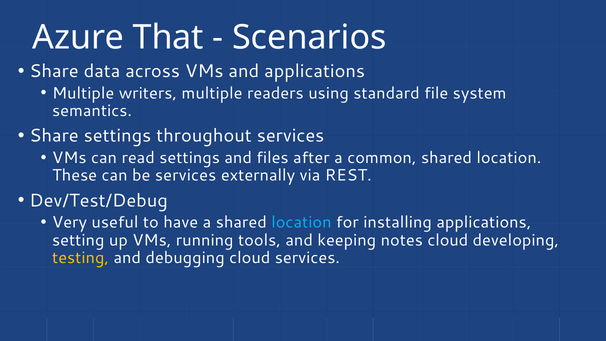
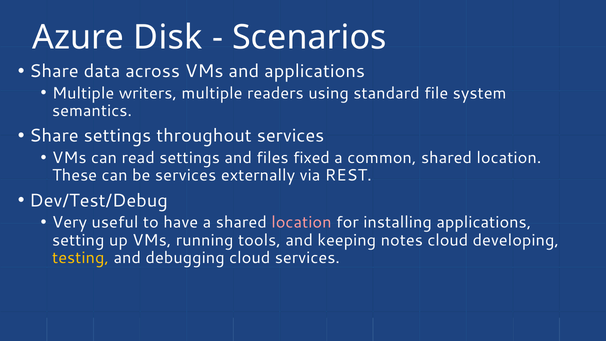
That: That -> Disk (168, 37)
after: after -> fixed (311, 158)
location colour: light blue -> pink (301, 222)
